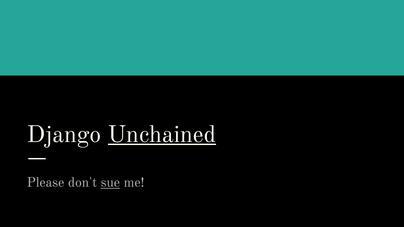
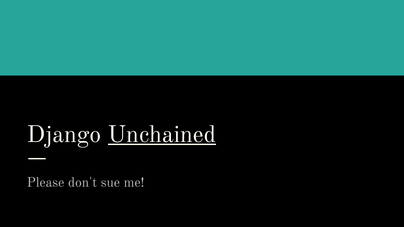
sue underline: present -> none (110, 183)
